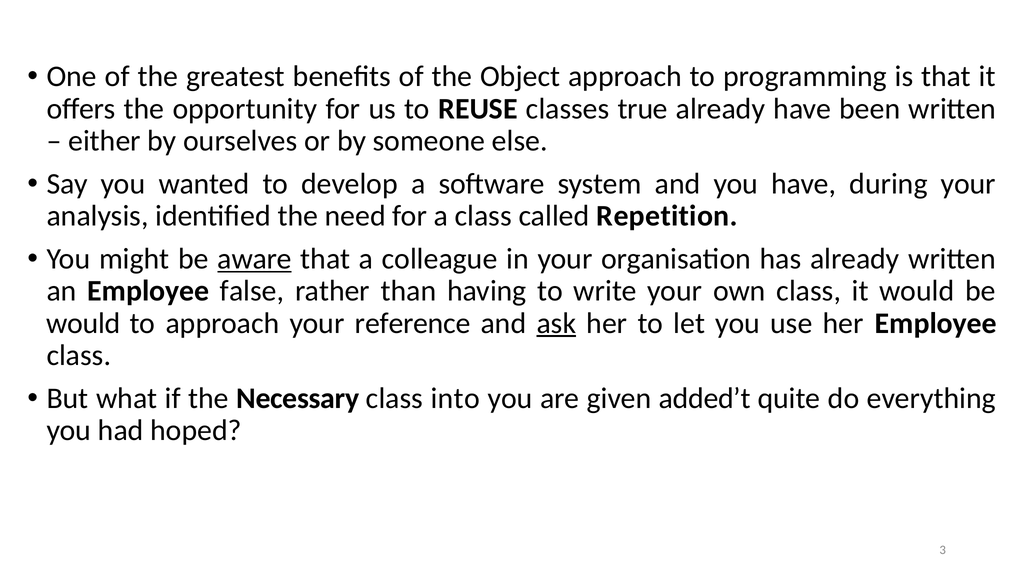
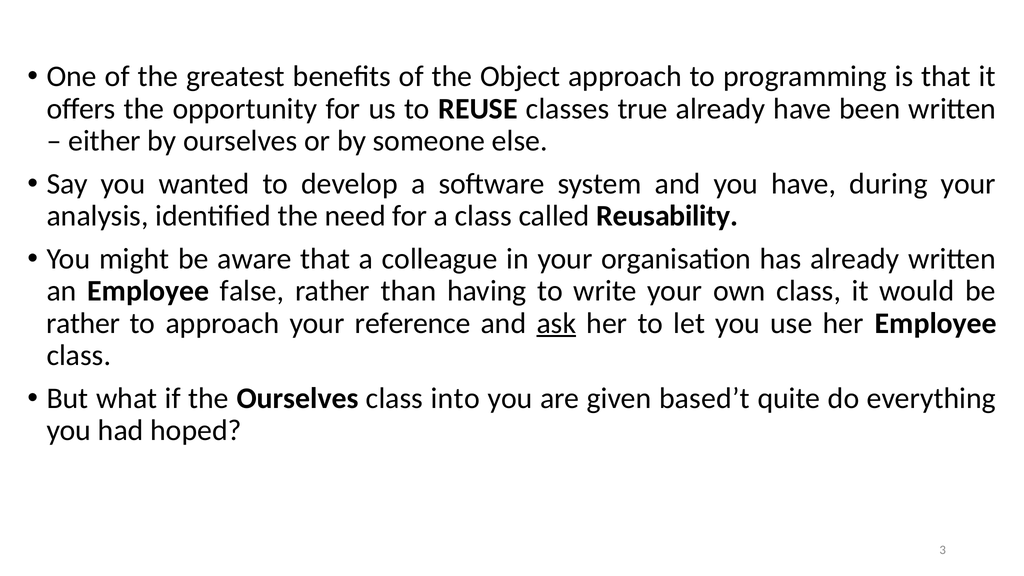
Repetition: Repetition -> Reusability (667, 216)
aware underline: present -> none (255, 259)
would: would -> rather (83, 323)
the Necessary: Necessary -> Ourselves (298, 398)
added’t: added’t -> based’t (704, 398)
